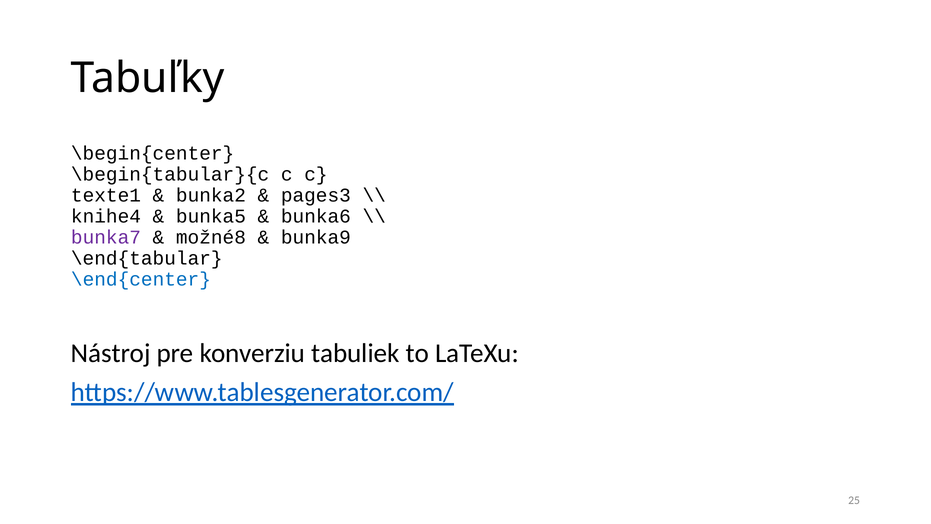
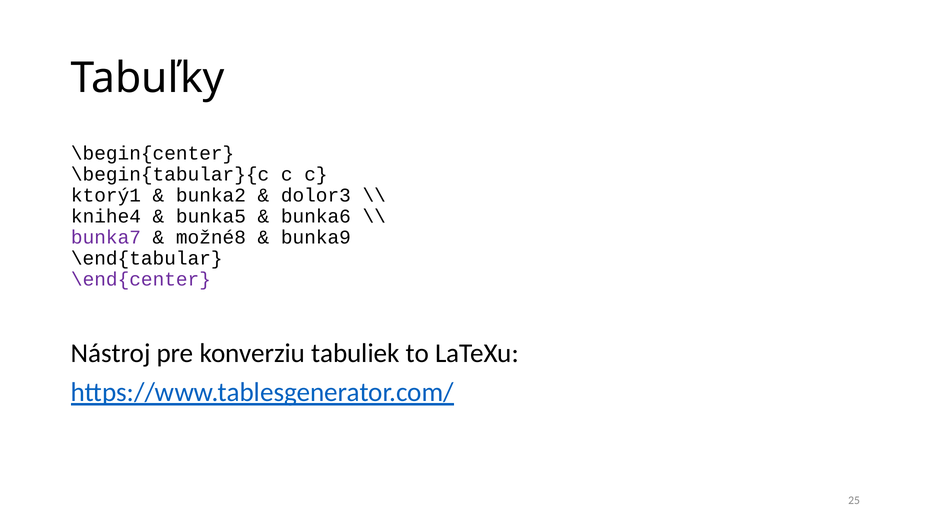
texte1: texte1 -> ktorý1 (106, 195)
pages3: pages3 -> dolor3 (316, 195)
\end{center colour: blue -> purple (141, 279)
